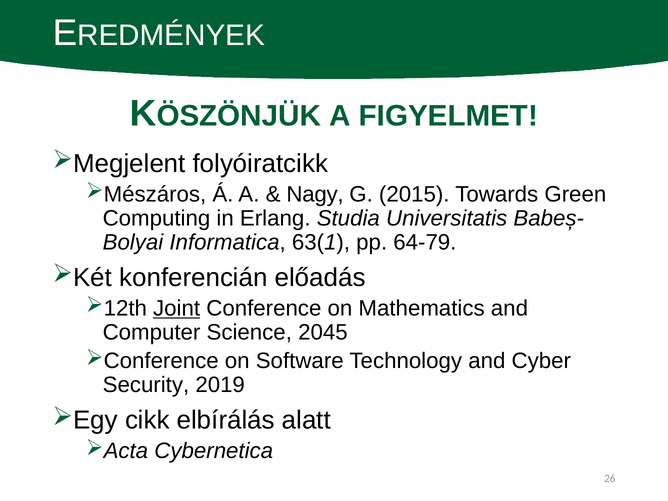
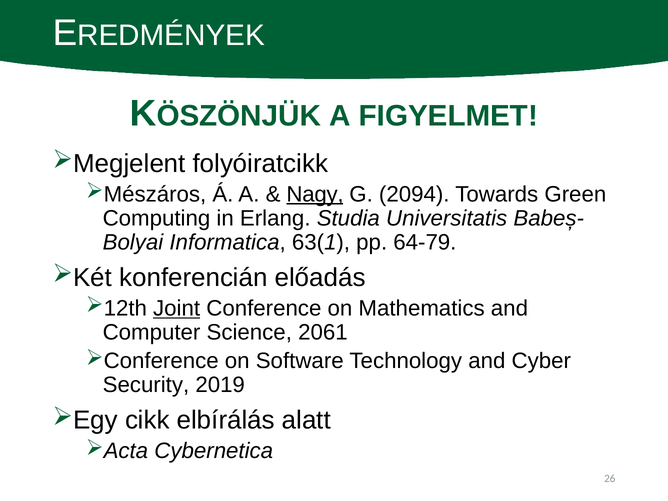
Nagy underline: none -> present (315, 194)
2015: 2015 -> 2094 (414, 194)
2045: 2045 -> 2061 (323, 332)
